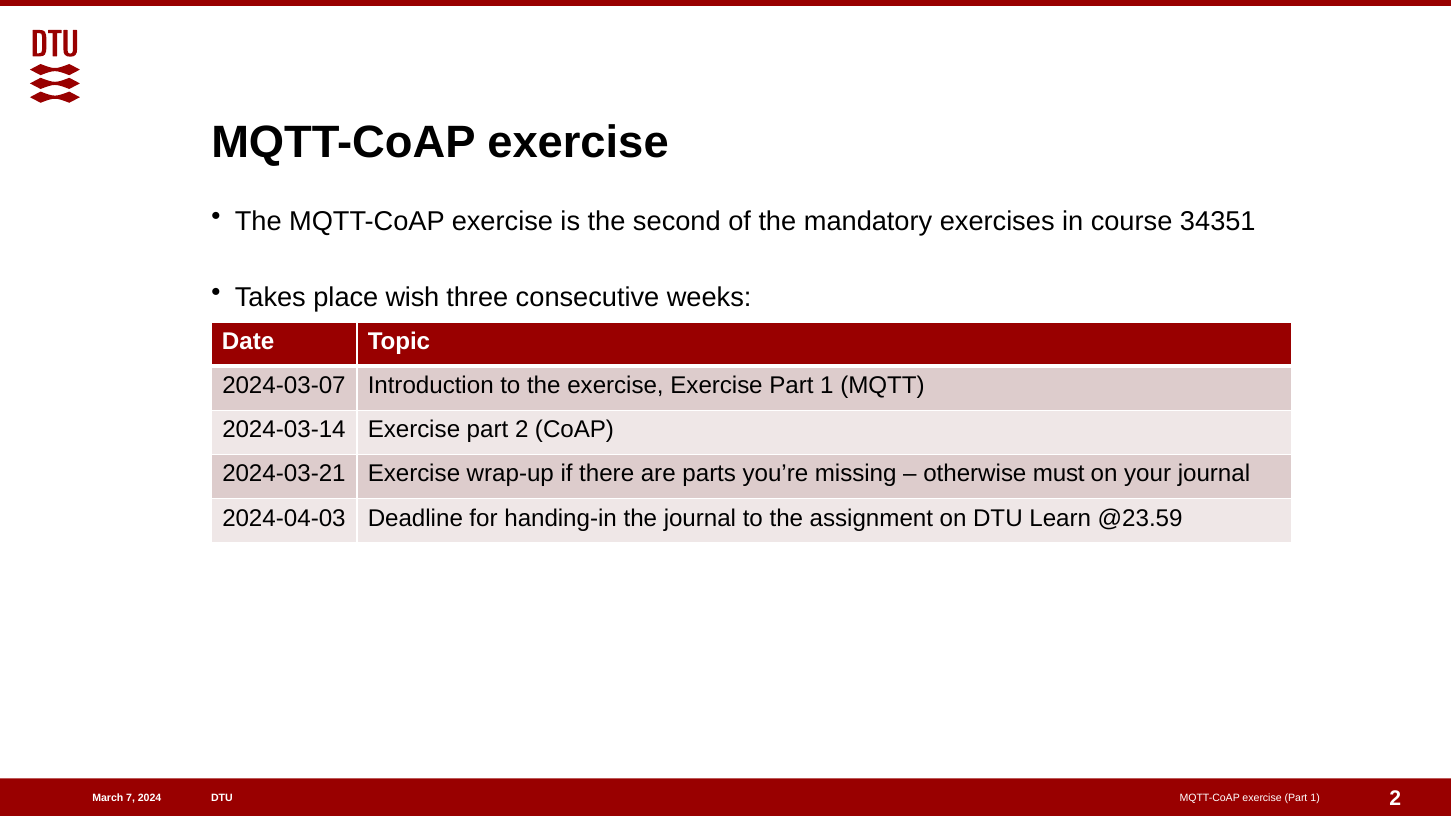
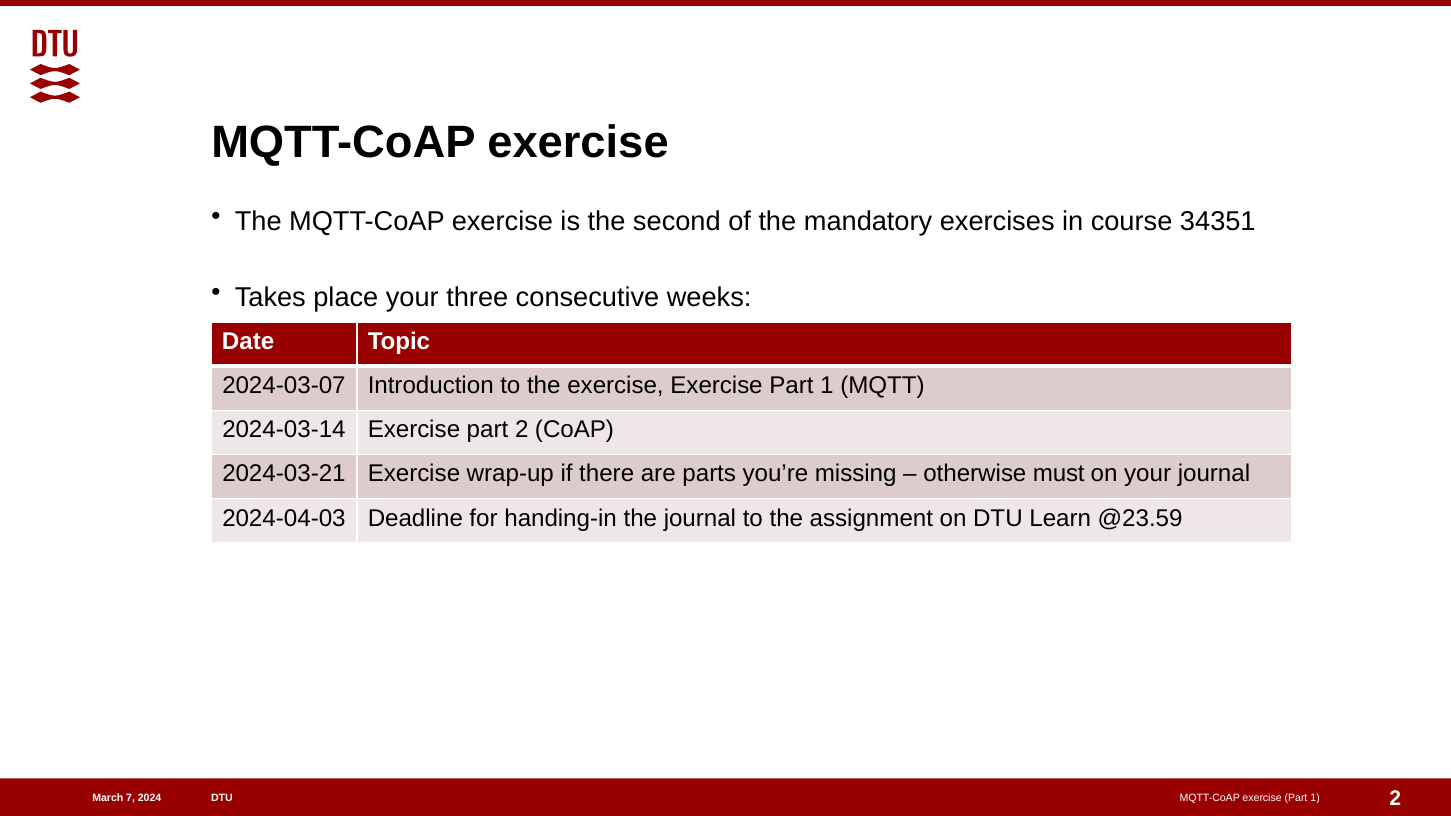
place wish: wish -> your (412, 298)
